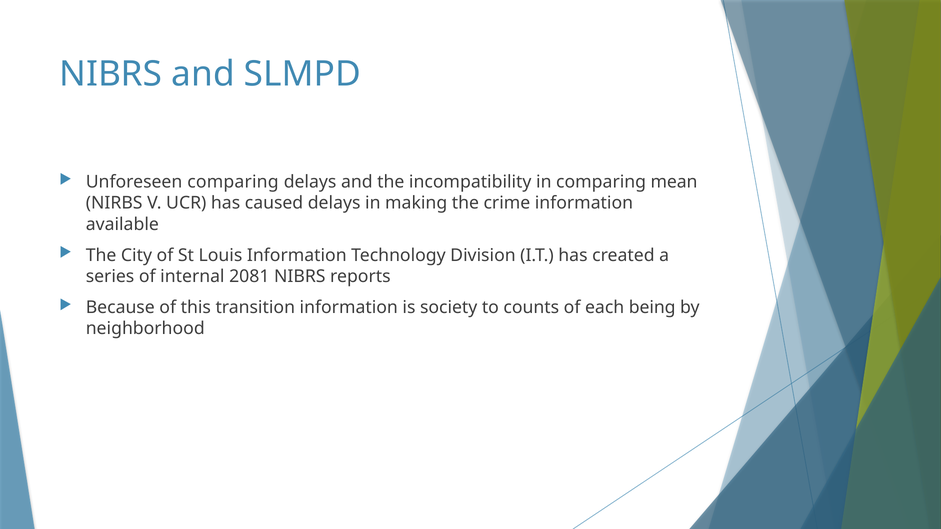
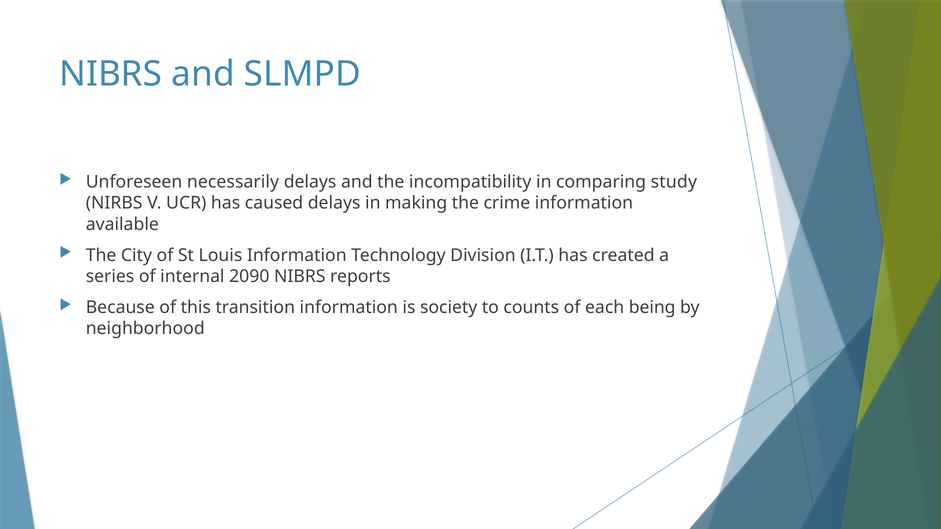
Unforeseen comparing: comparing -> necessarily (233, 182)
mean: mean -> study (674, 182)
2081: 2081 -> 2090 (249, 277)
